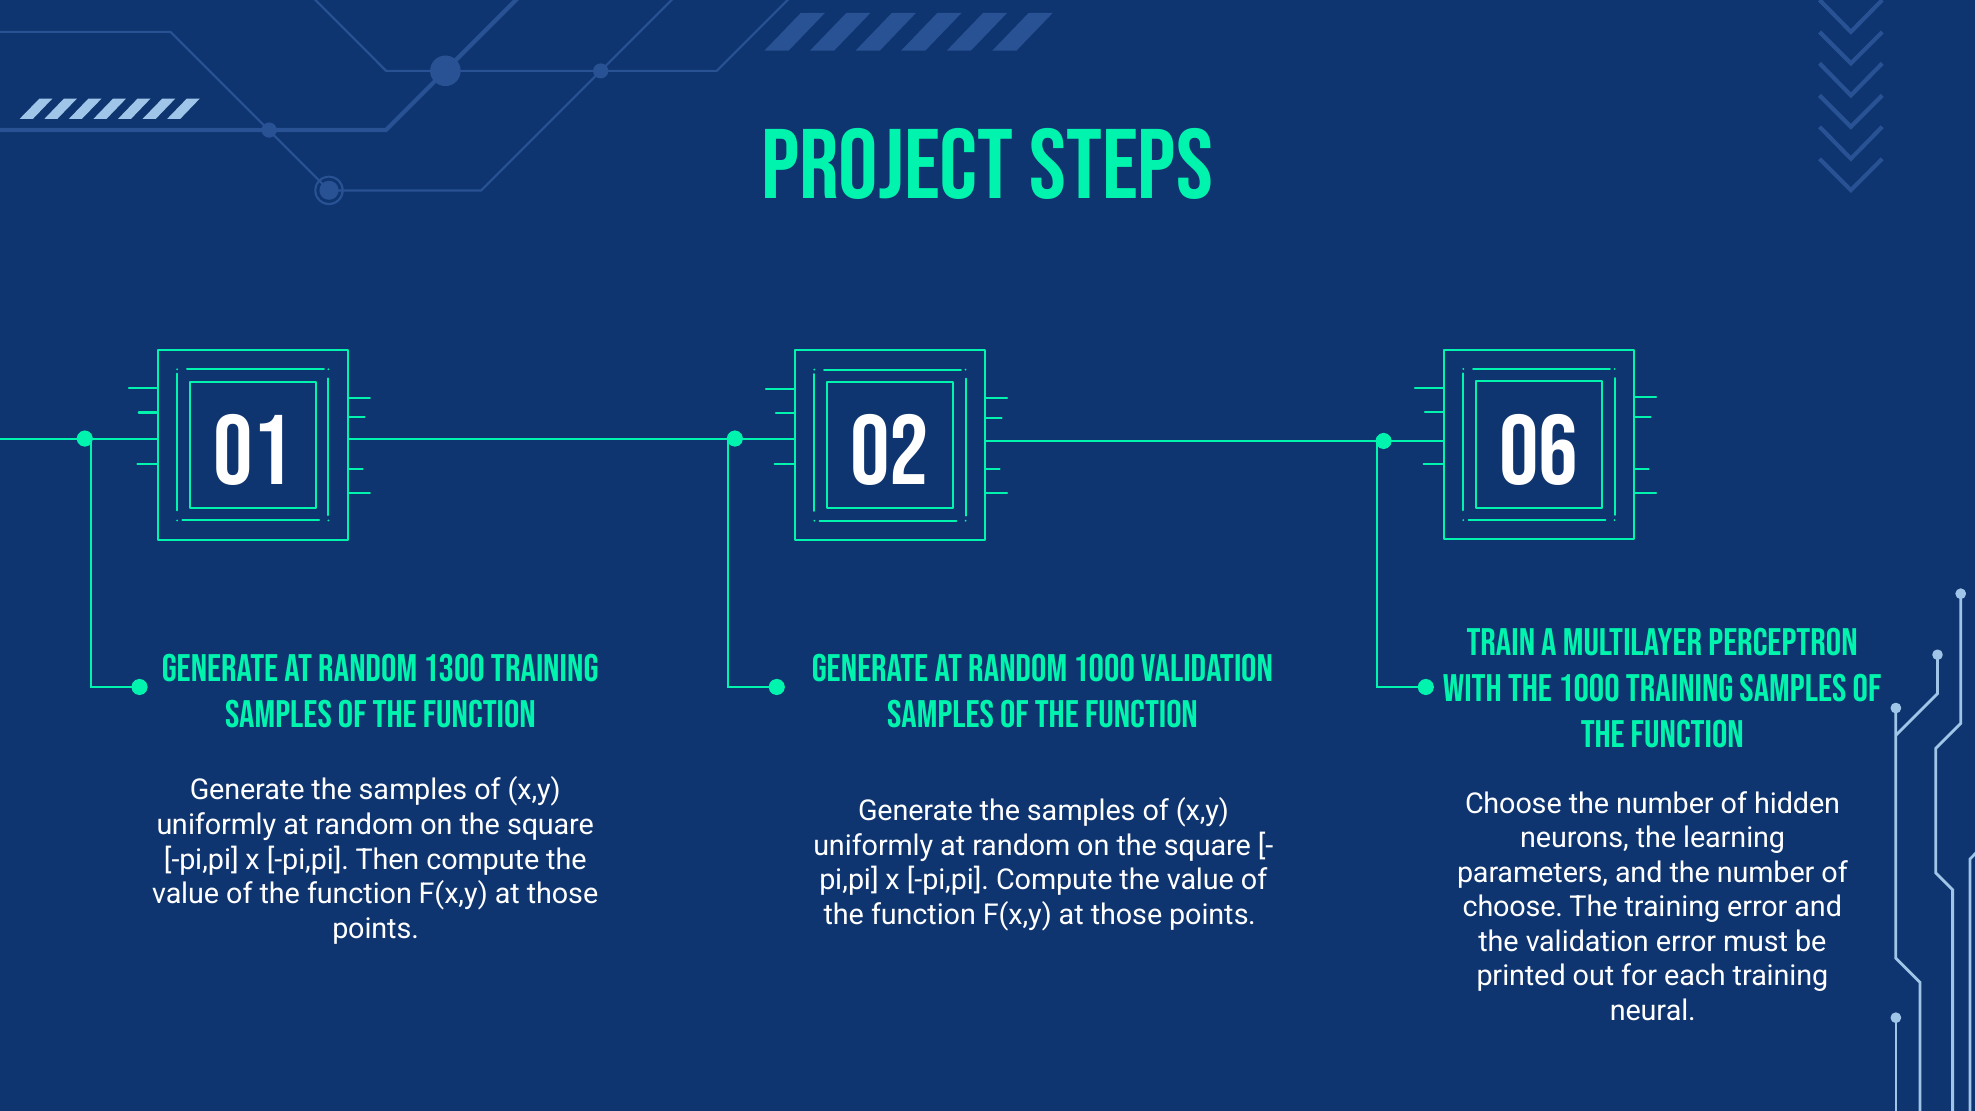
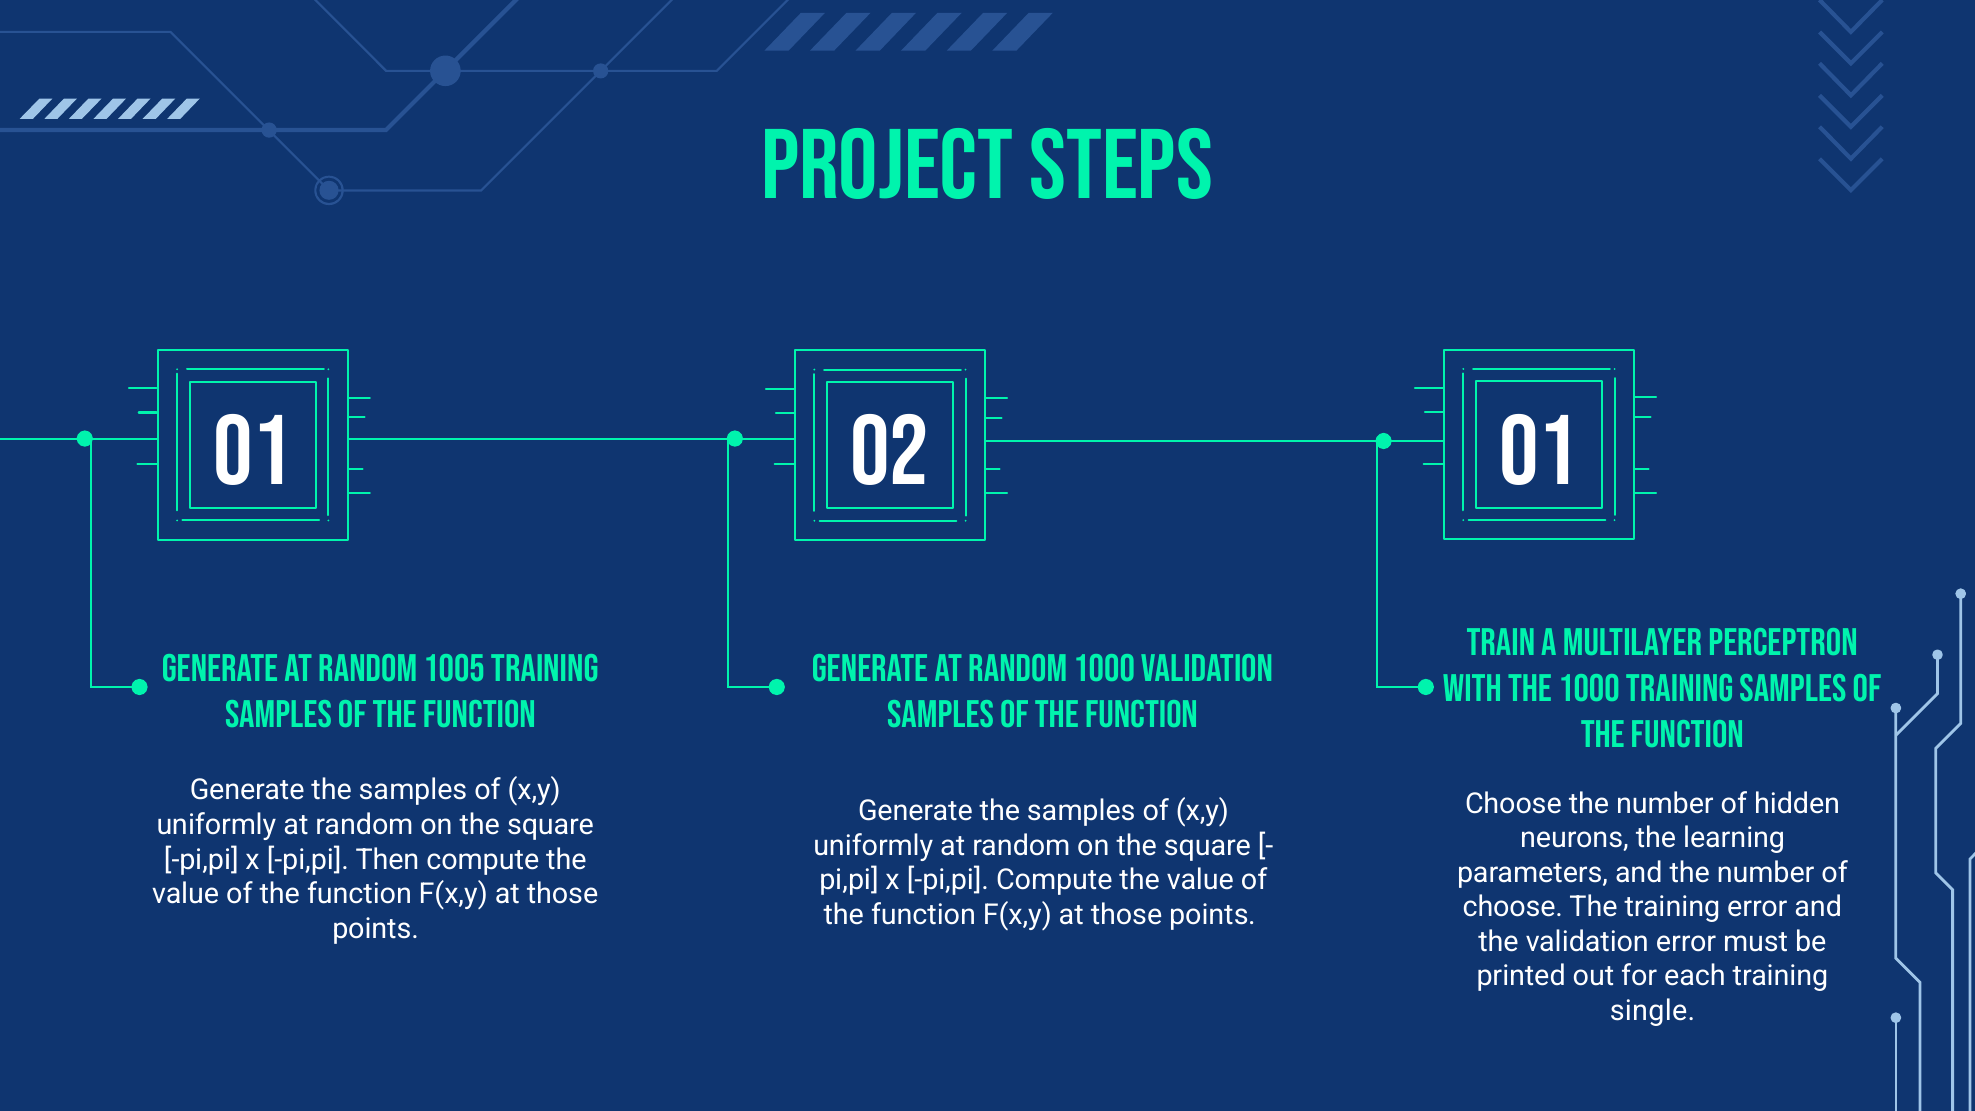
02 06: 06 -> 01 (1539, 452)
1300: 1300 -> 1005 (454, 669)
neural: neural -> single (1653, 1011)
